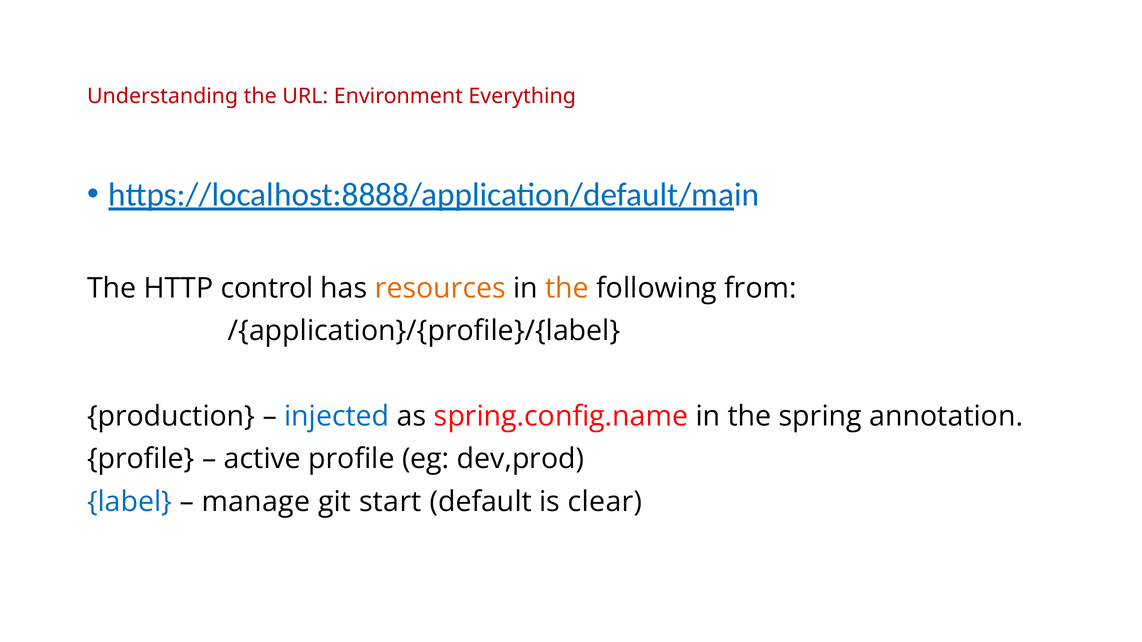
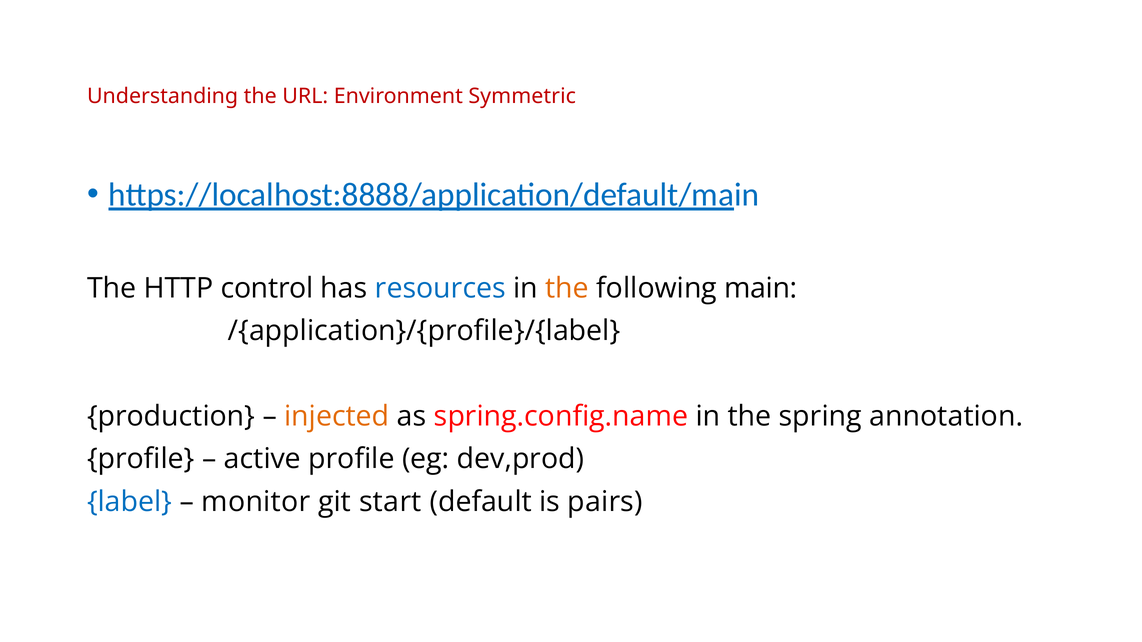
Everything: Everything -> Symmetric (522, 96)
resources colour: orange -> blue (440, 288)
from: from -> main (761, 288)
injected colour: blue -> orange (337, 416)
manage: manage -> monitor (256, 502)
clear: clear -> pairs (605, 502)
